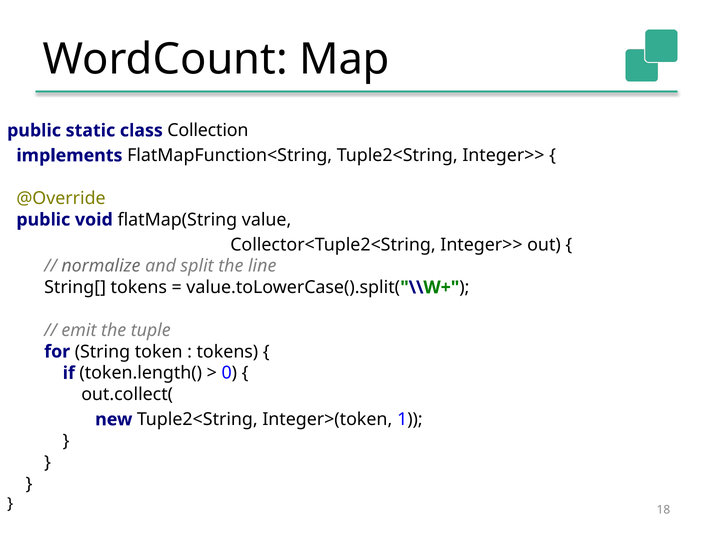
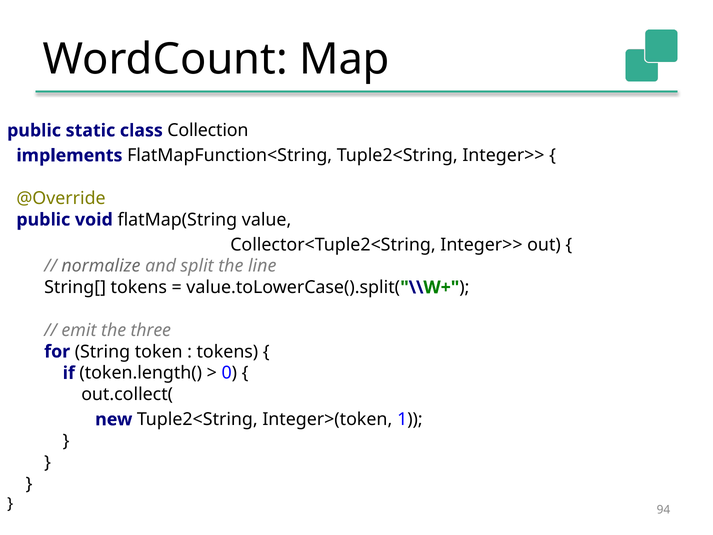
tuple: tuple -> three (151, 330)
18: 18 -> 94 (663, 510)
